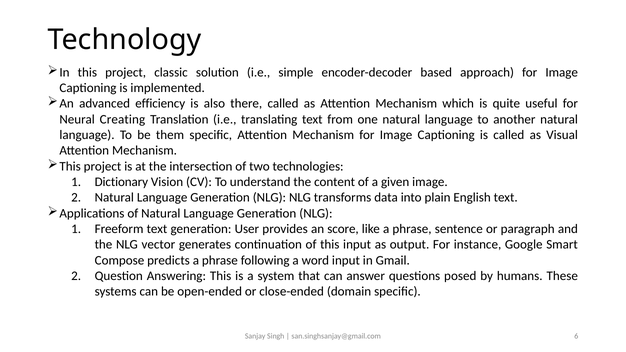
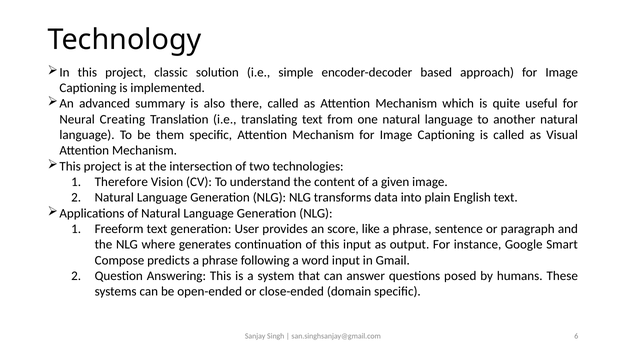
efficiency: efficiency -> summary (160, 104)
Dictionary: Dictionary -> Therefore (121, 182)
vector: vector -> where (158, 245)
